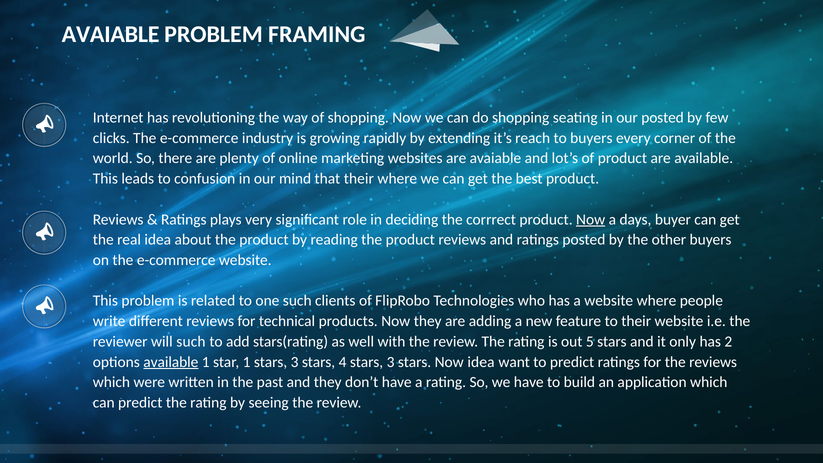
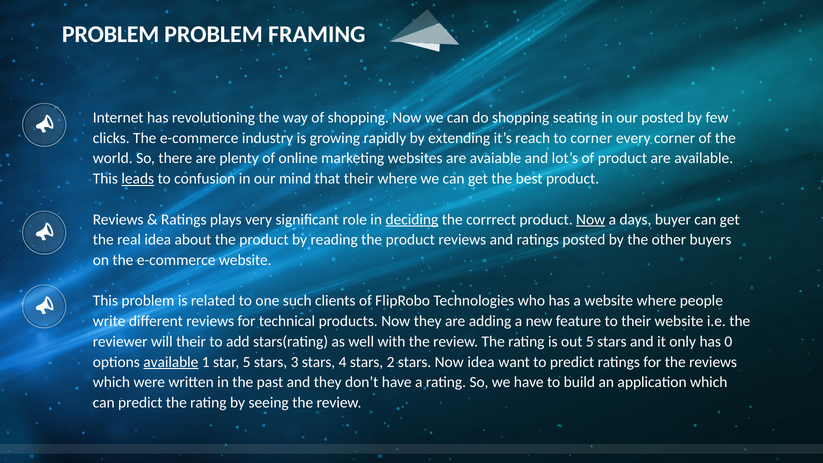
AVAIABLE: AVAIABLE -> PROBLEM (111, 35)
to buyers: buyers -> corner (591, 138)
leads underline: none -> present (138, 179)
deciding underline: none -> present (412, 219)
will such: such -> their (191, 342)
2: 2 -> 0 (728, 342)
star 1: 1 -> 5 (247, 362)
4 stars 3: 3 -> 2 (391, 362)
